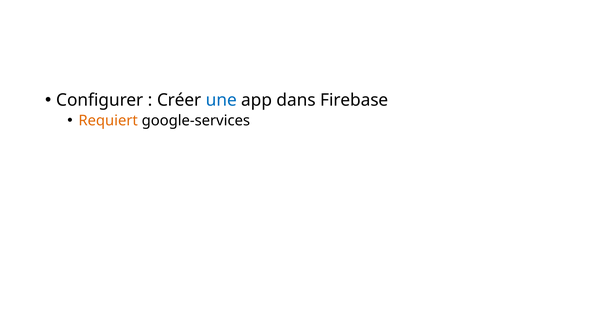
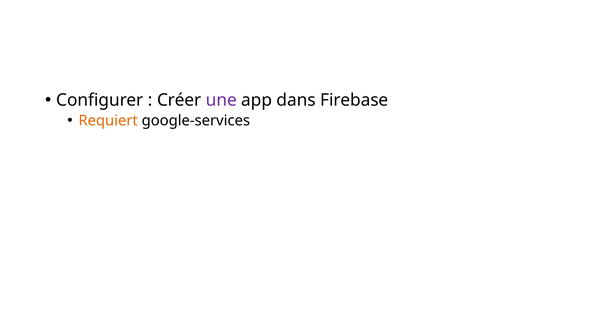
une colour: blue -> purple (221, 100)
